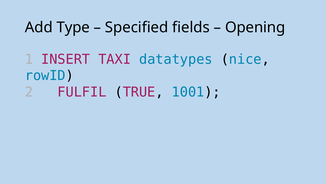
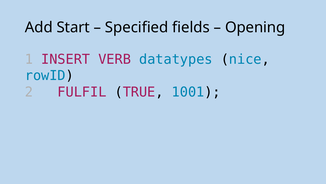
Type: Type -> Start (73, 27)
TAXI: TAXI -> VERB (115, 59)
